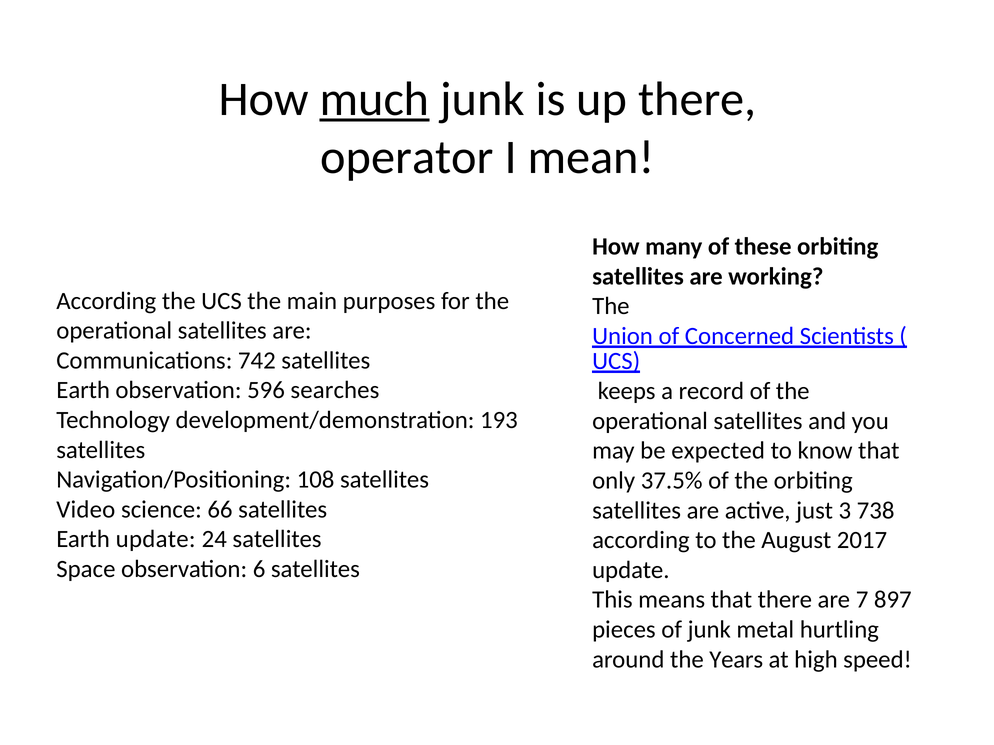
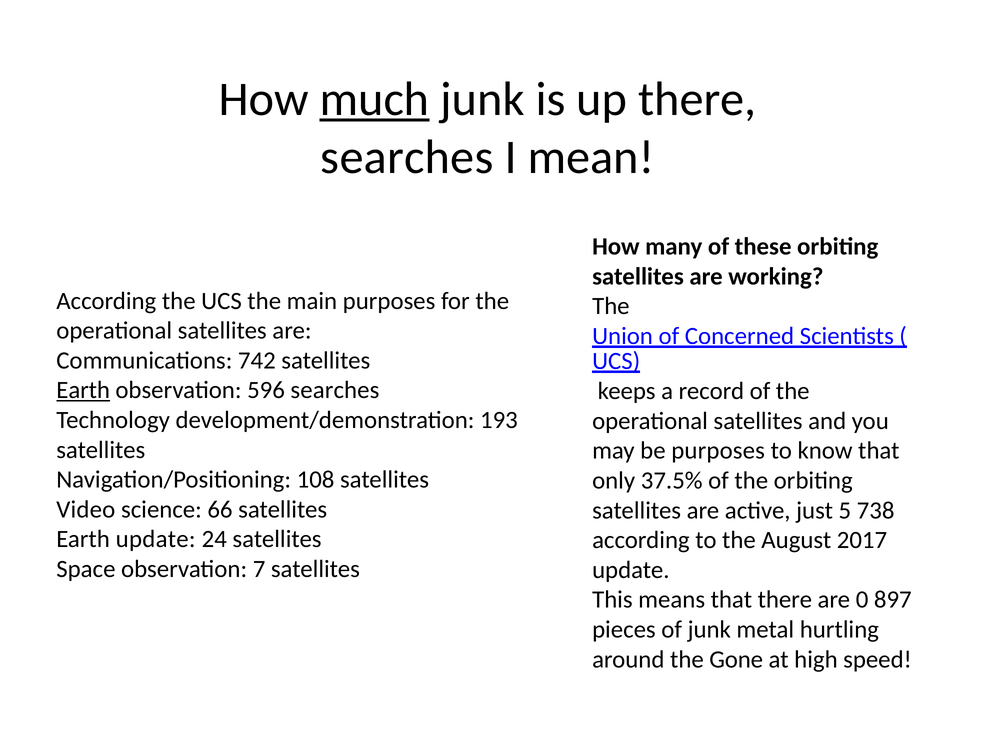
operator: operator -> searches (407, 157)
Earth underline: none -> present (83, 391)
be expected: expected -> purposes (718, 451)
3: 3 -> 5 (845, 511)
6: 6 -> 7 (259, 569)
7: 7 -> 0 (862, 600)
Years: Years -> Gone (736, 660)
